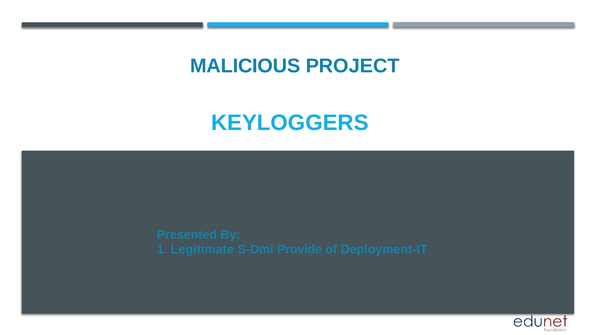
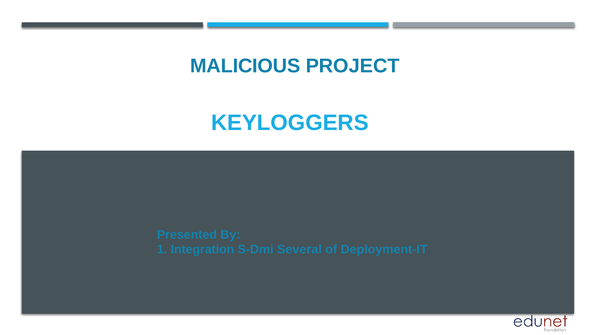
Legitimate: Legitimate -> Integration (202, 250)
Provide: Provide -> Several (299, 250)
